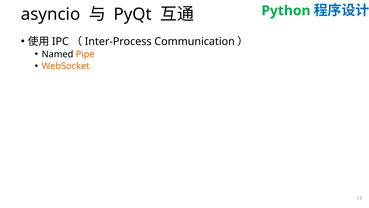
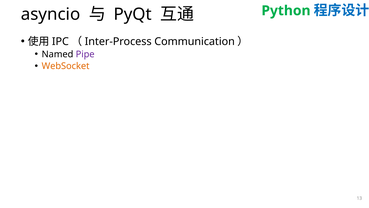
Pipe colour: orange -> purple (85, 54)
